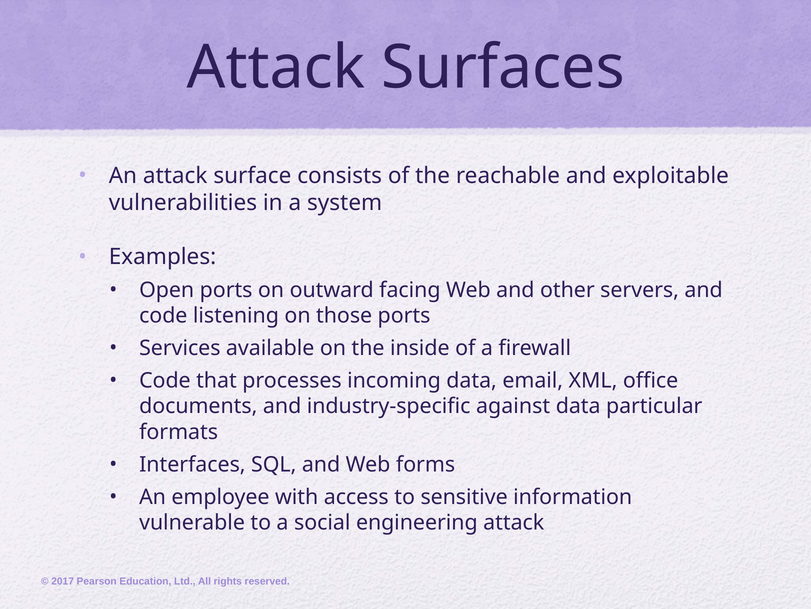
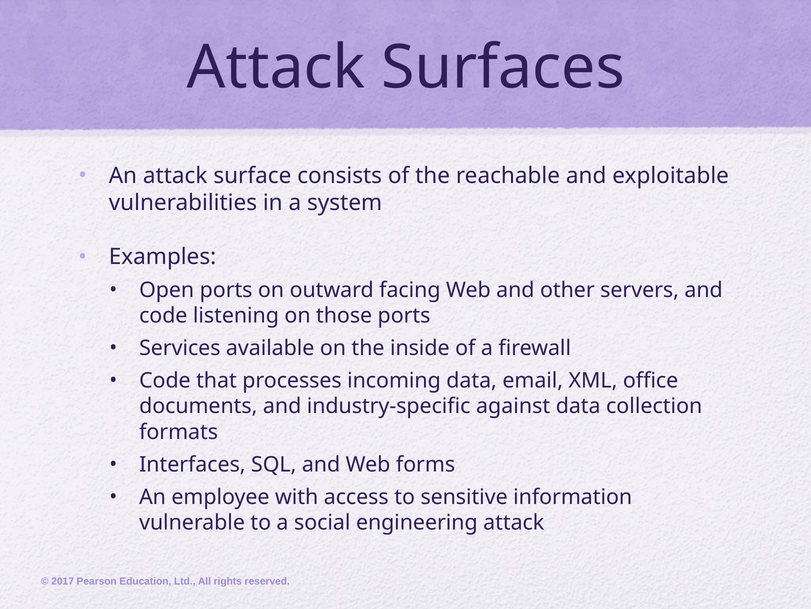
particular: particular -> collection (654, 406)
